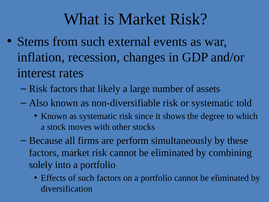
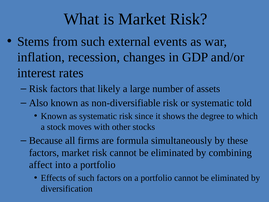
perform: perform -> formula (132, 140)
solely: solely -> affect (41, 165)
